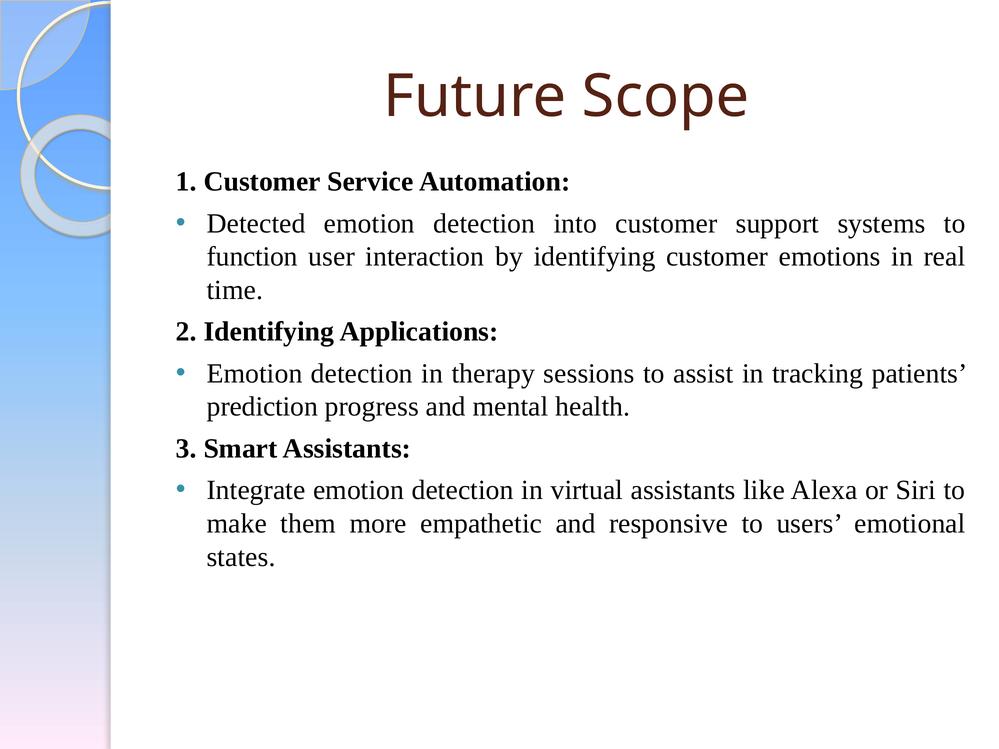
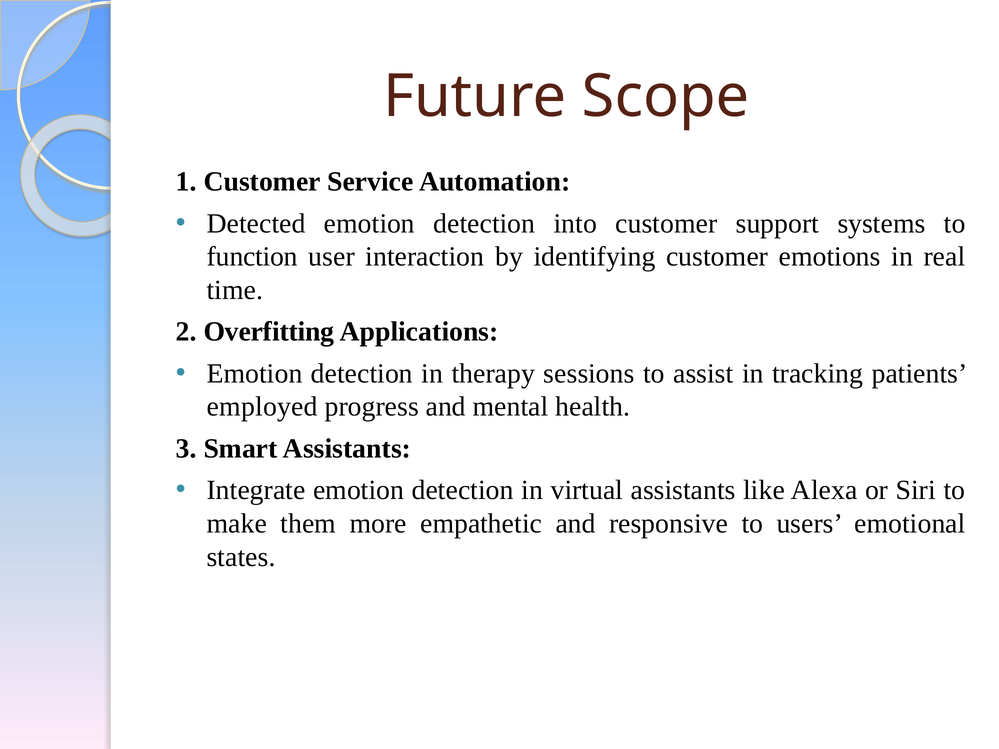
2 Identifying: Identifying -> Overfitting (269, 332)
prediction: prediction -> employed (262, 407)
